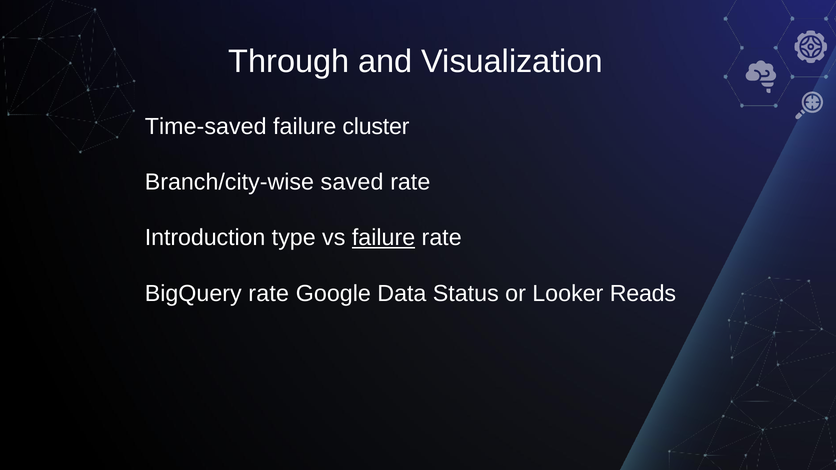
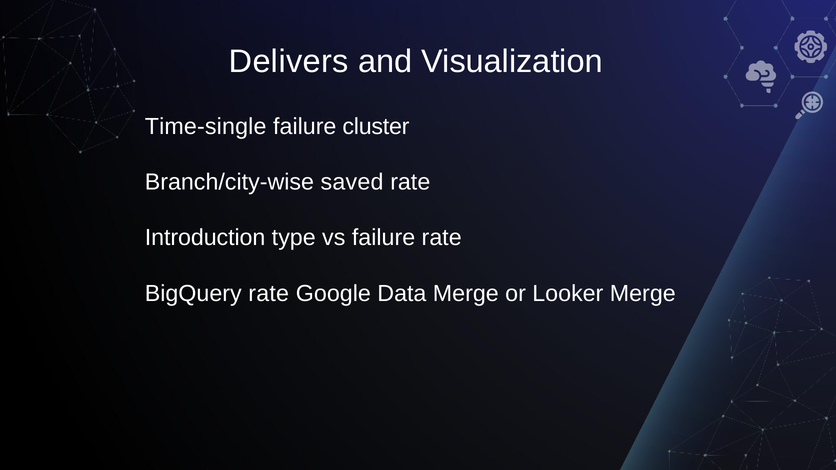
Through: Through -> Delivers (289, 62)
Time-saved: Time-saved -> Time-single (206, 126)
failure underline: present -> none (384, 238)
Data Status: Status -> Merge (466, 294)
Looker Reads: Reads -> Merge (643, 294)
